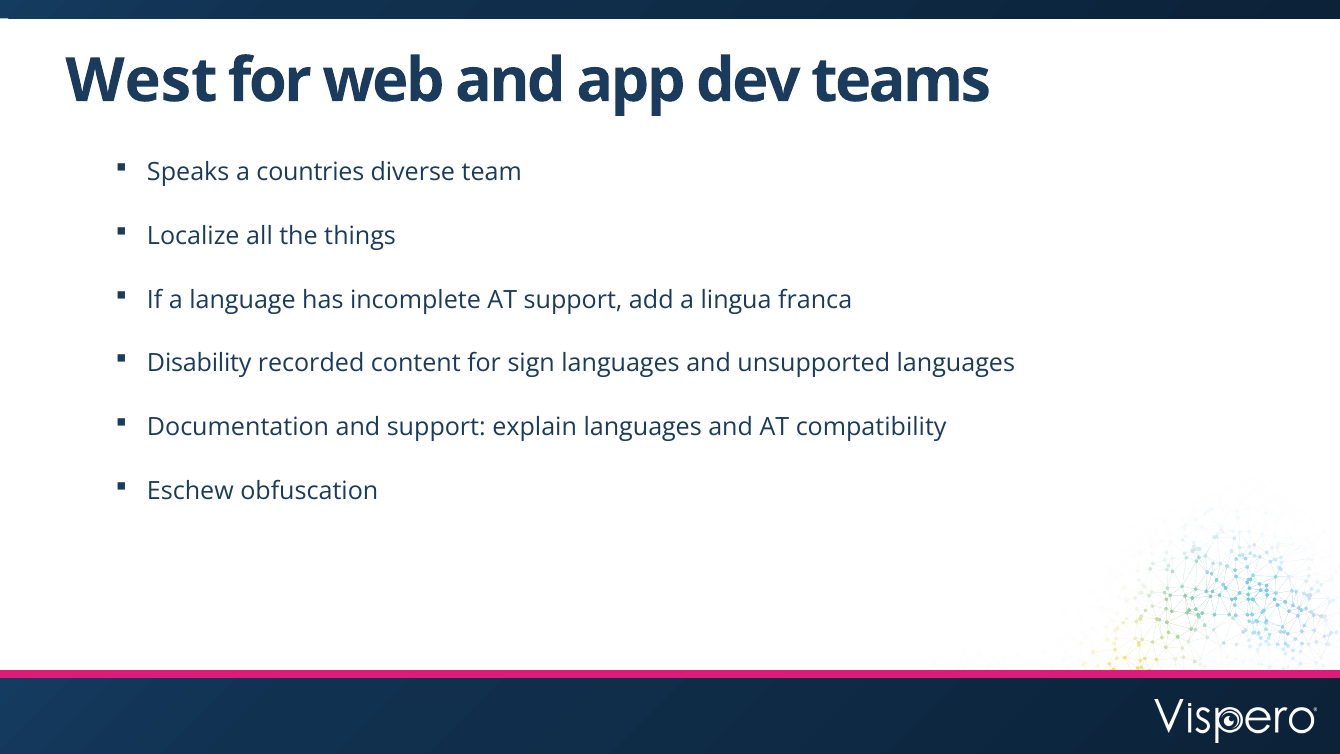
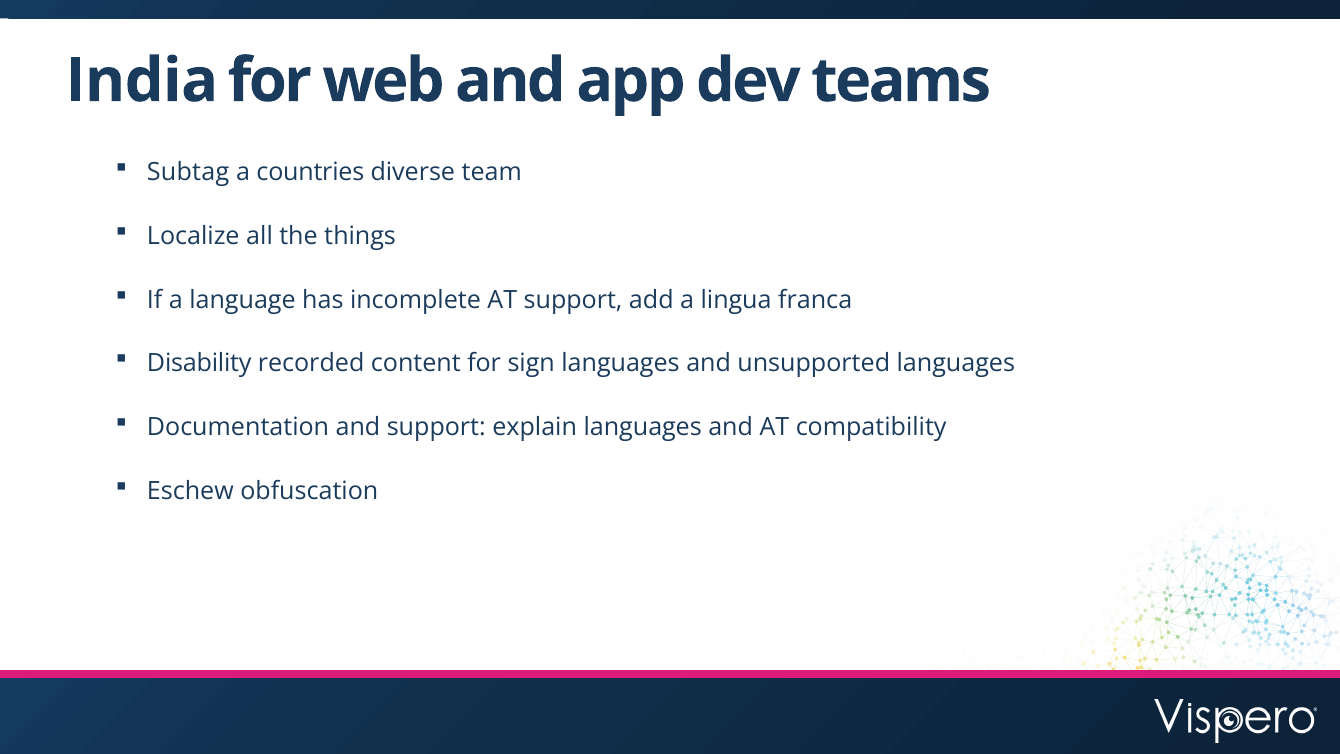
West: West -> India (142, 81)
Speaks: Speaks -> Subtag (188, 173)
